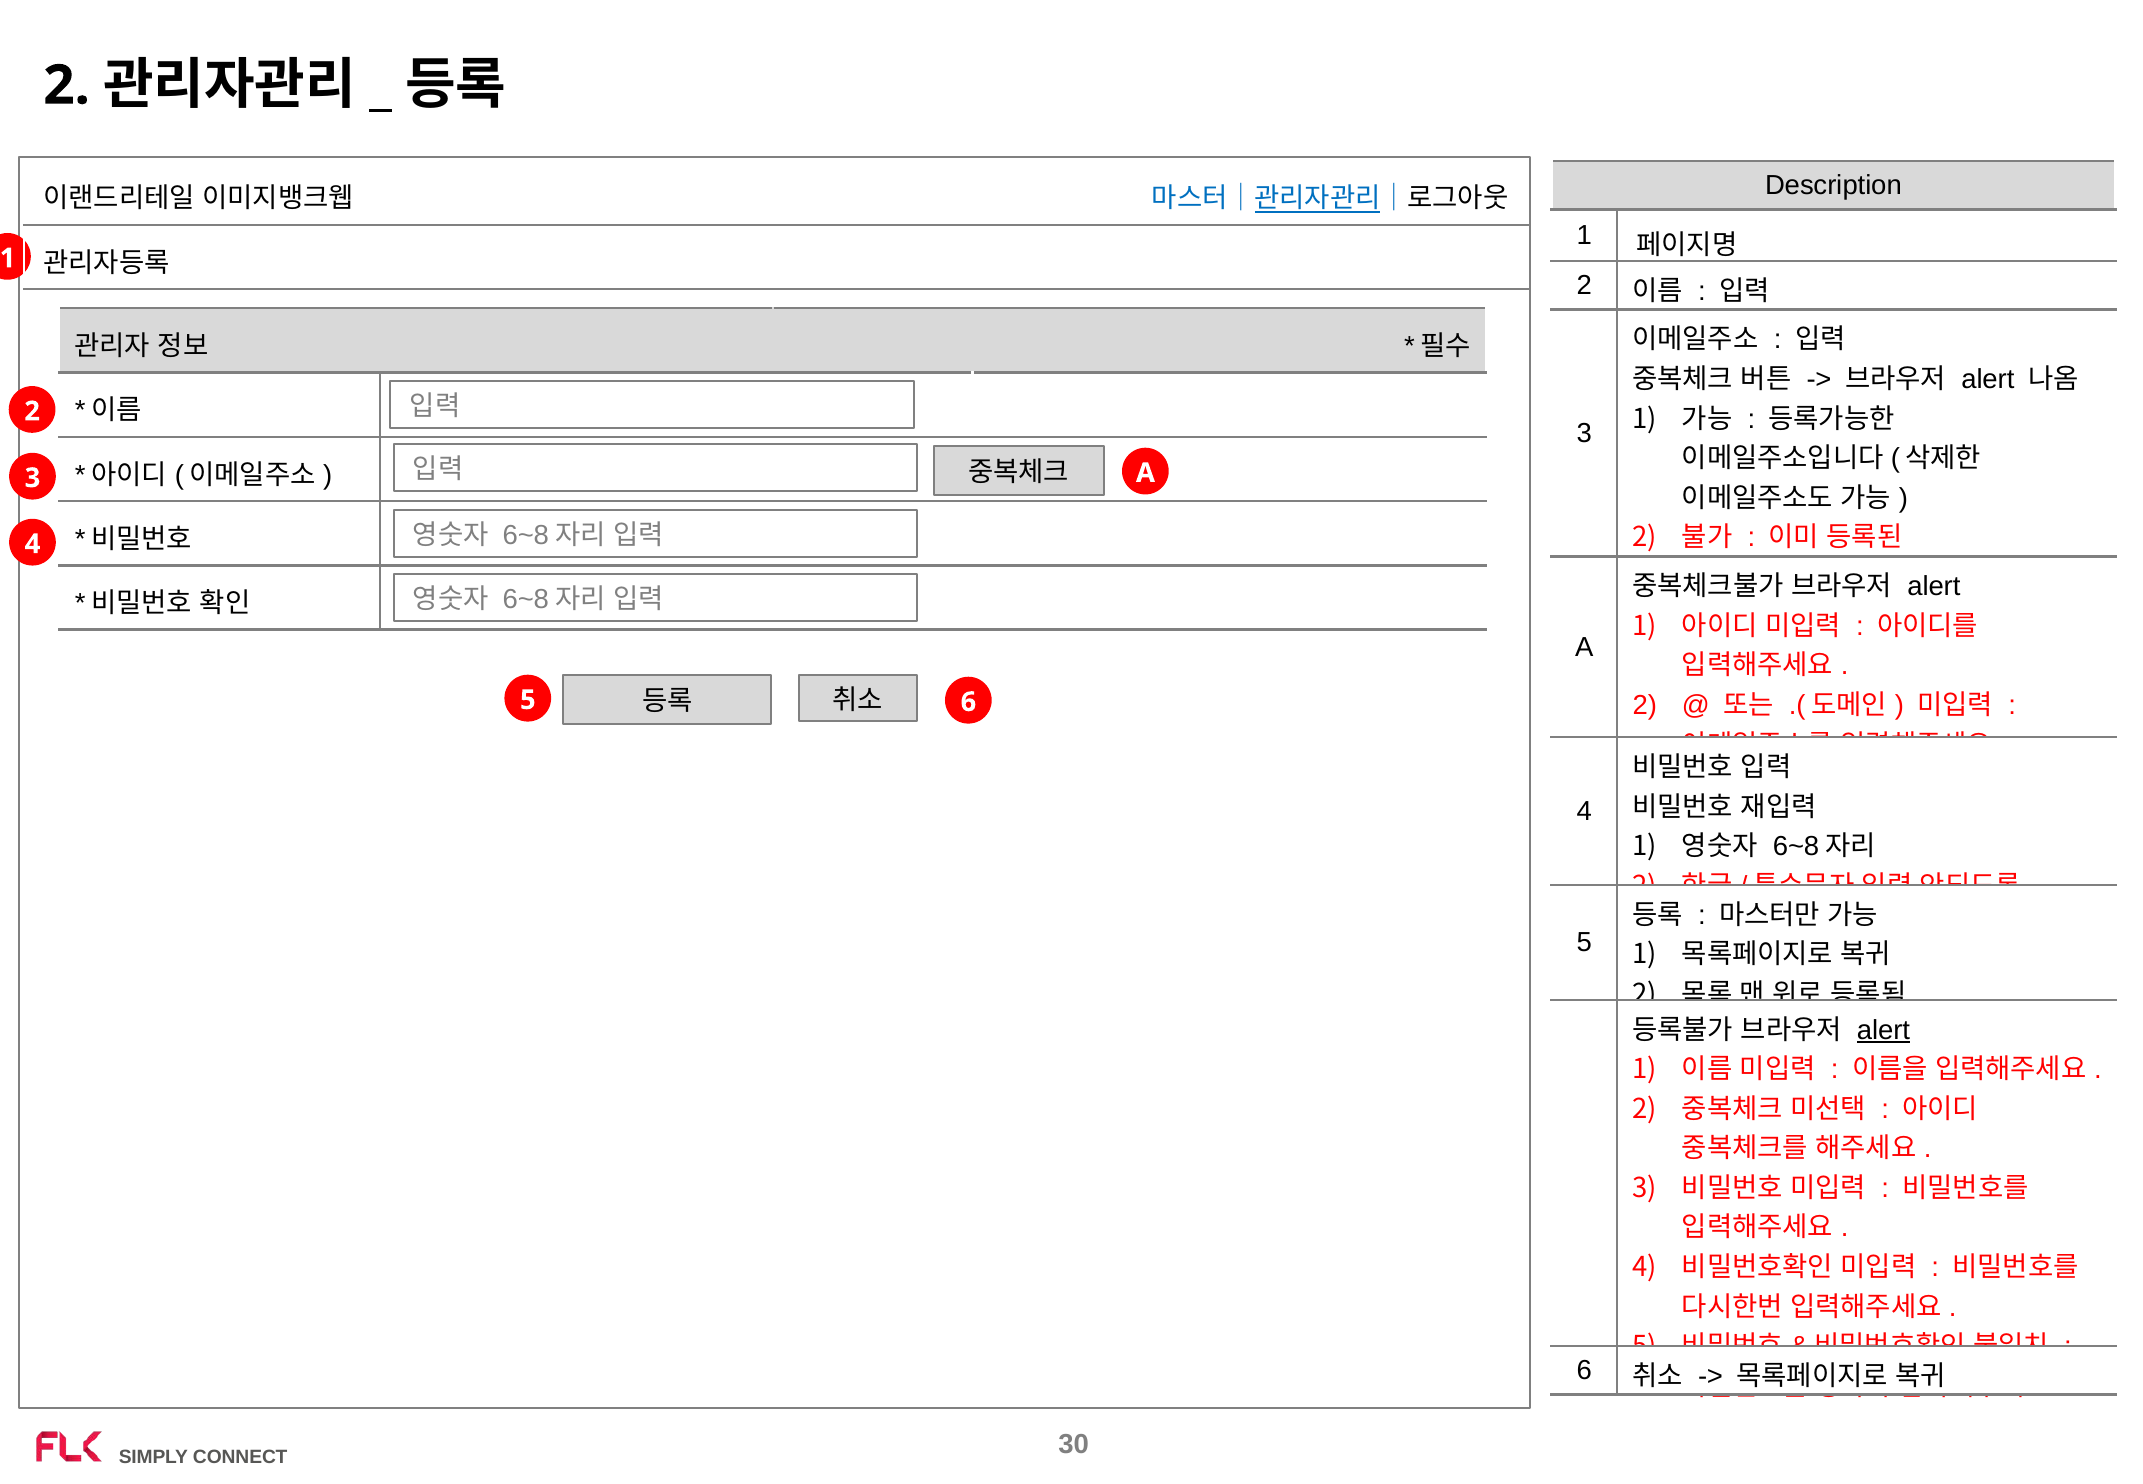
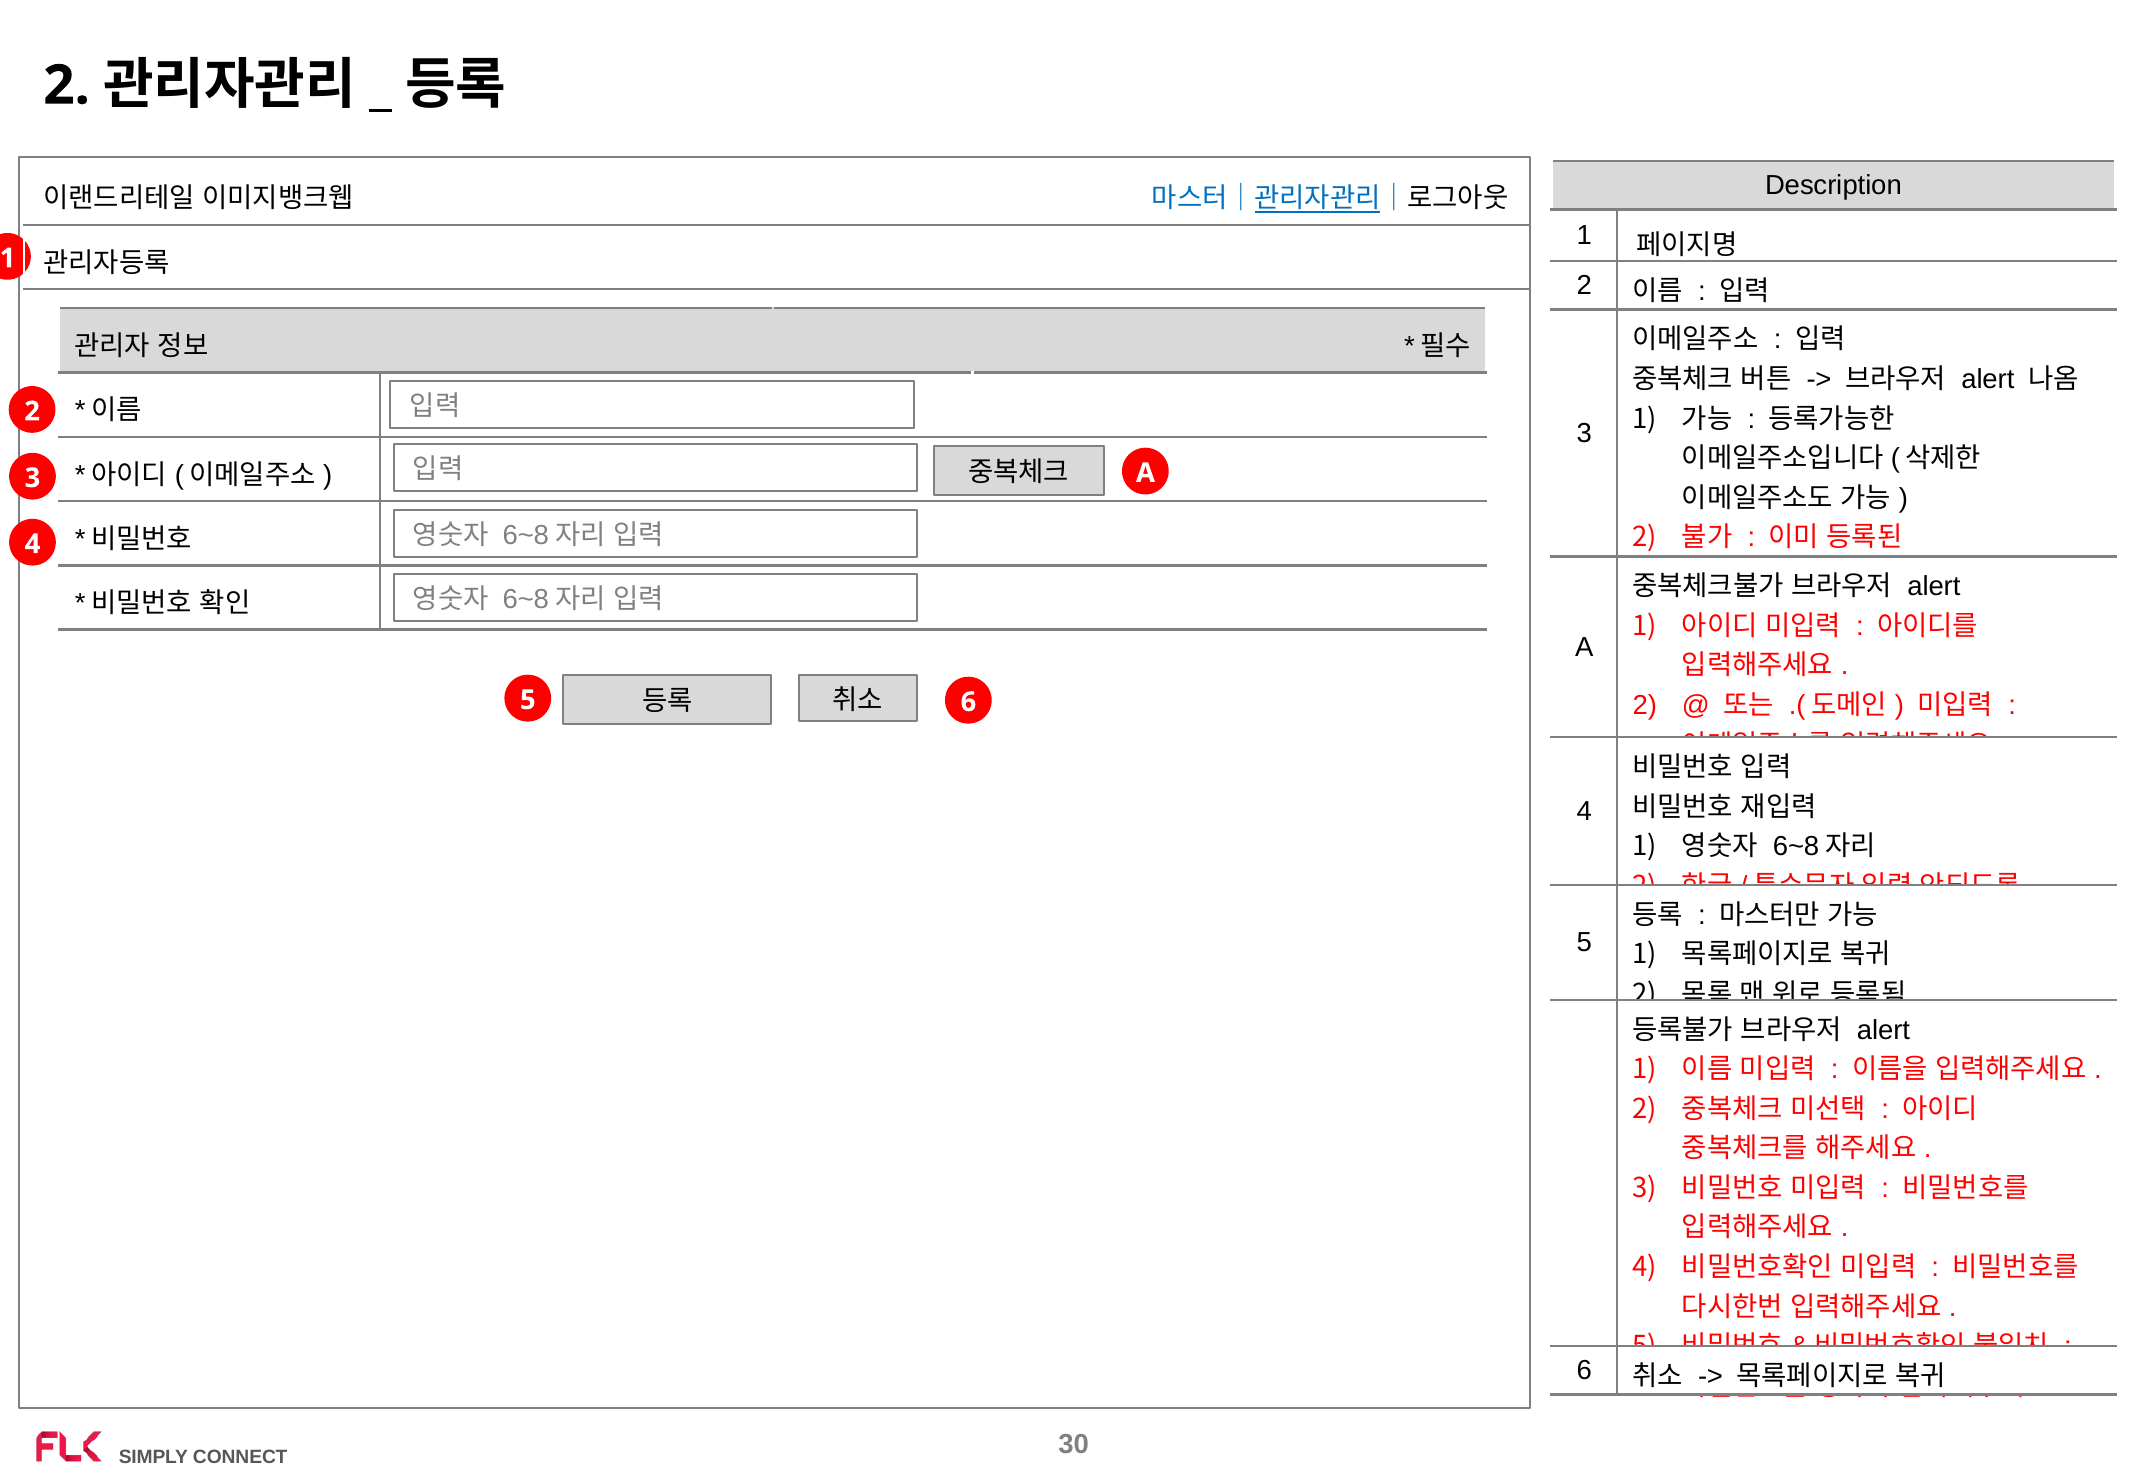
alert underline: present -> none (1884, 1030)
